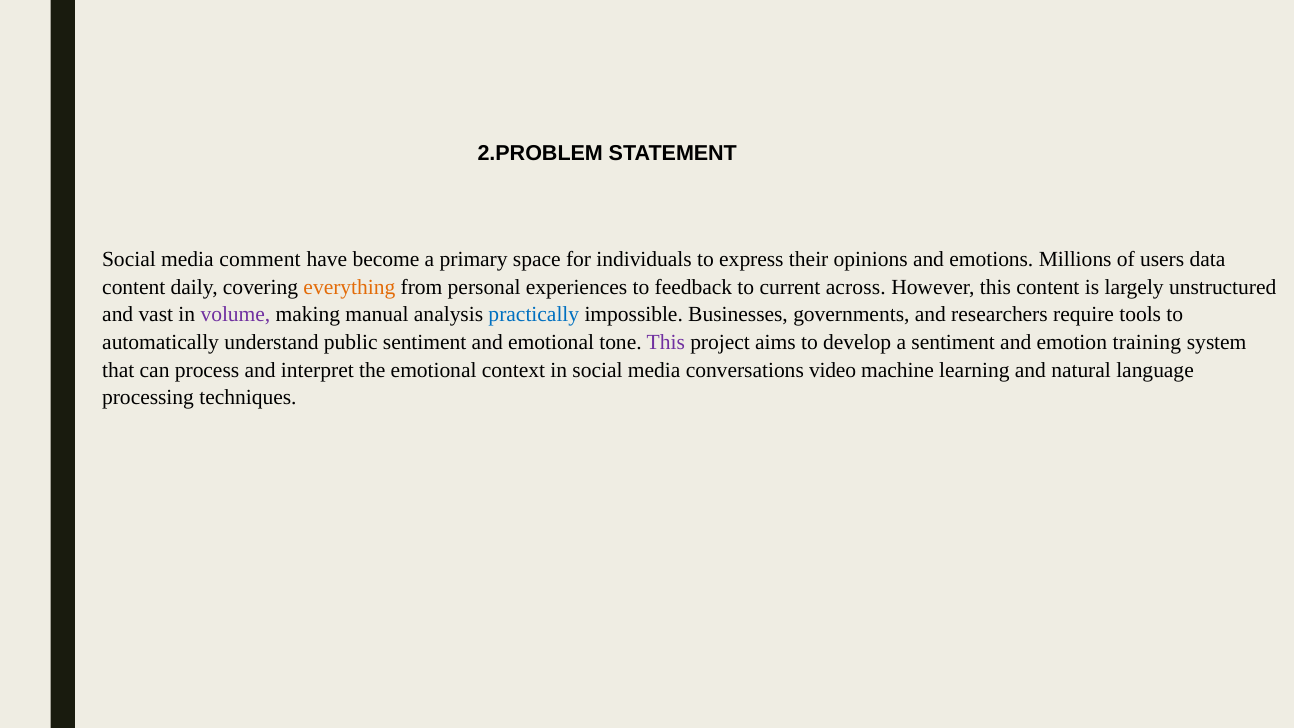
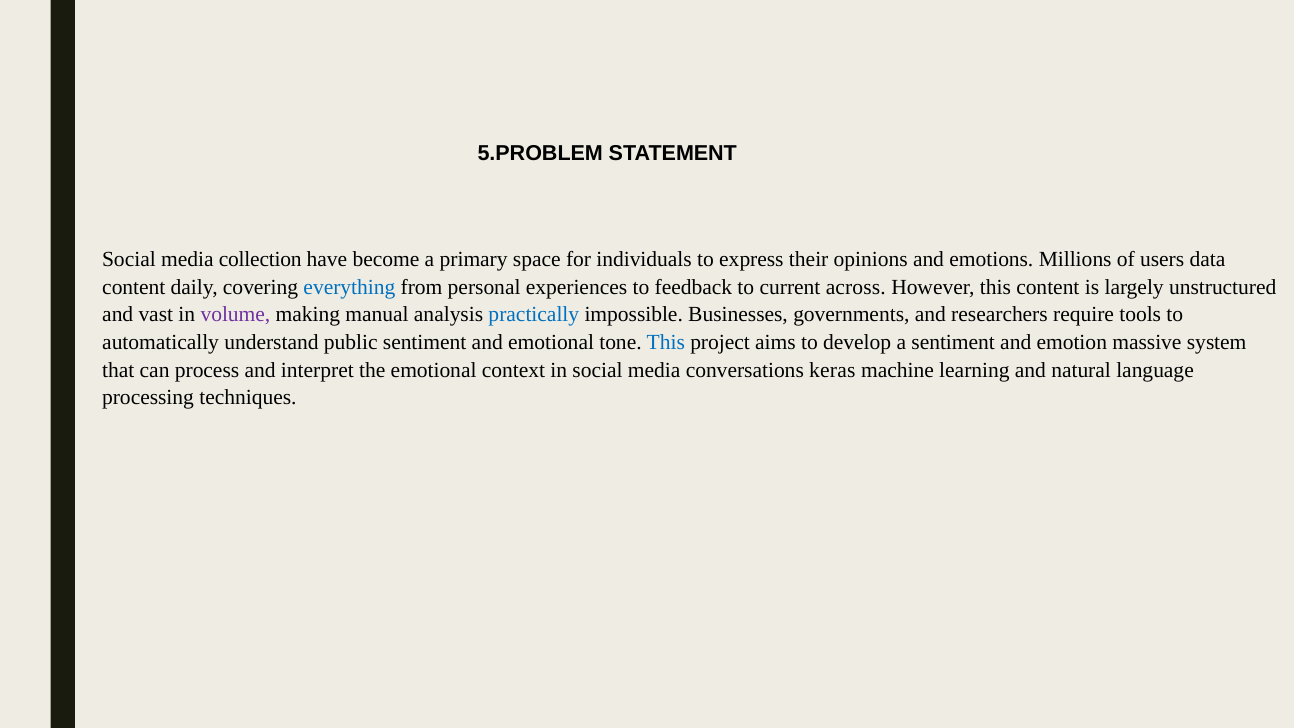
2.PROBLEM: 2.PROBLEM -> 5.PROBLEM (540, 153)
comment: comment -> collection (260, 259)
everything colour: orange -> blue (349, 287)
This colour: purple -> blue (666, 342)
training: training -> massive (1147, 342)
video: video -> keras (832, 370)
